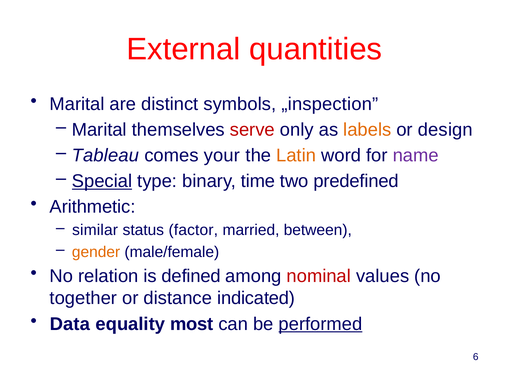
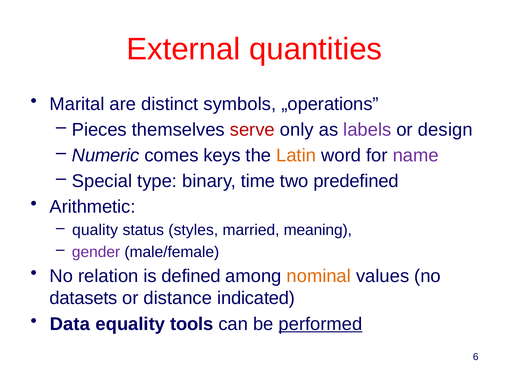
„inspection: „inspection -> „operations (330, 104)
Marital: Marital -> Pieces (99, 130)
labels colour: orange -> purple (367, 130)
Tableau: Tableau -> Numeric (106, 155)
your: your -> keys (222, 155)
Special underline: present -> none (102, 181)
similar: similar -> quality (95, 230)
factor: factor -> styles (193, 230)
between: between -> meaning (318, 230)
gender colour: orange -> purple (96, 252)
nominal colour: red -> orange (319, 276)
together: together -> datasets (83, 298)
most: most -> tools (192, 324)
